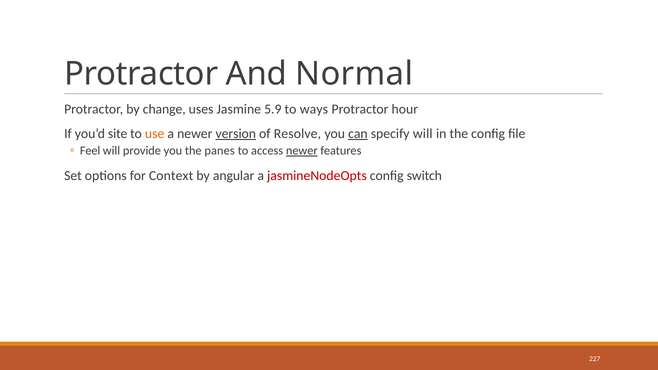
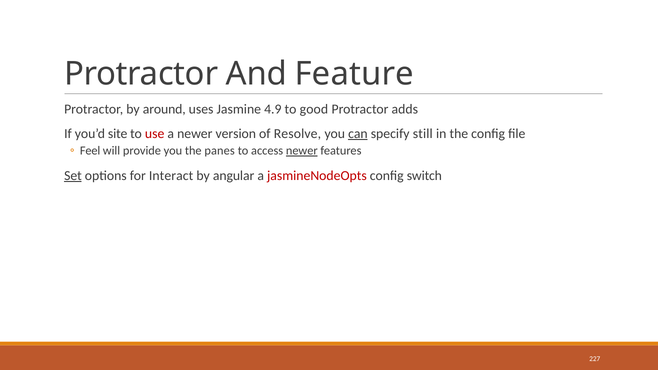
Normal: Normal -> Feature (354, 74)
change: change -> around (164, 109)
5.9: 5.9 -> 4.9 (273, 109)
ways: ways -> good (314, 109)
hour: hour -> adds (405, 109)
use colour: orange -> red (155, 134)
version underline: present -> none (236, 134)
specify will: will -> still (423, 134)
Set underline: none -> present (73, 176)
Context: Context -> Interact (171, 176)
